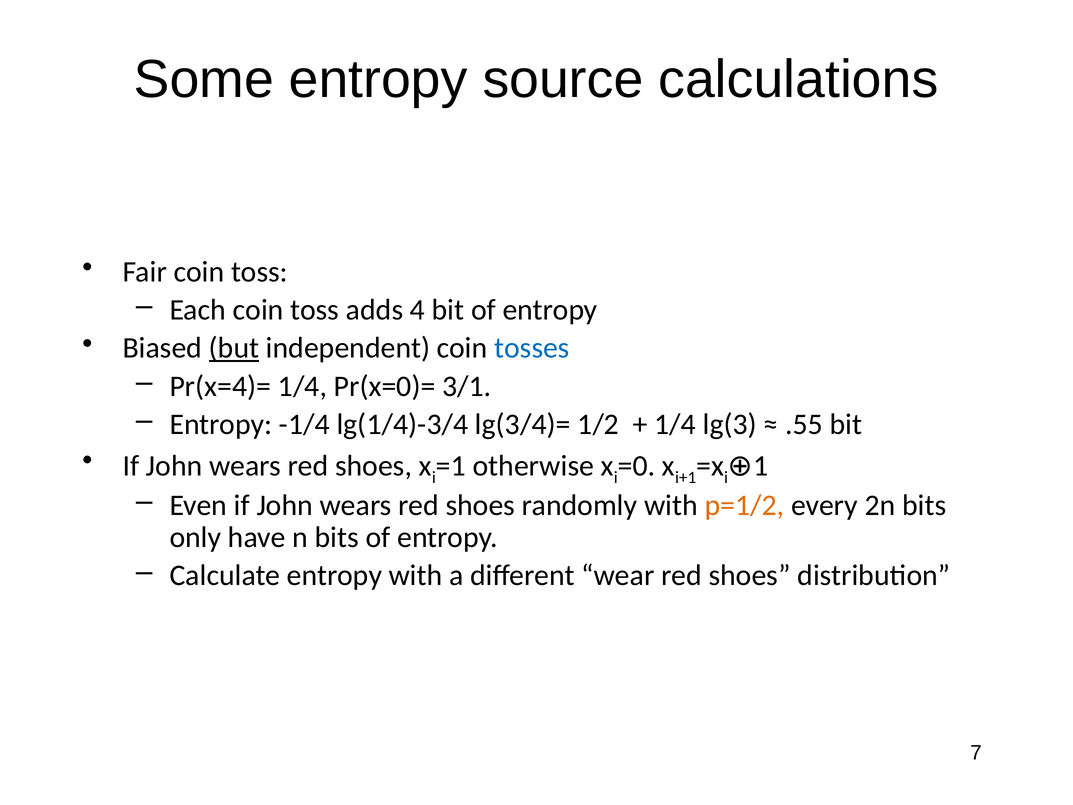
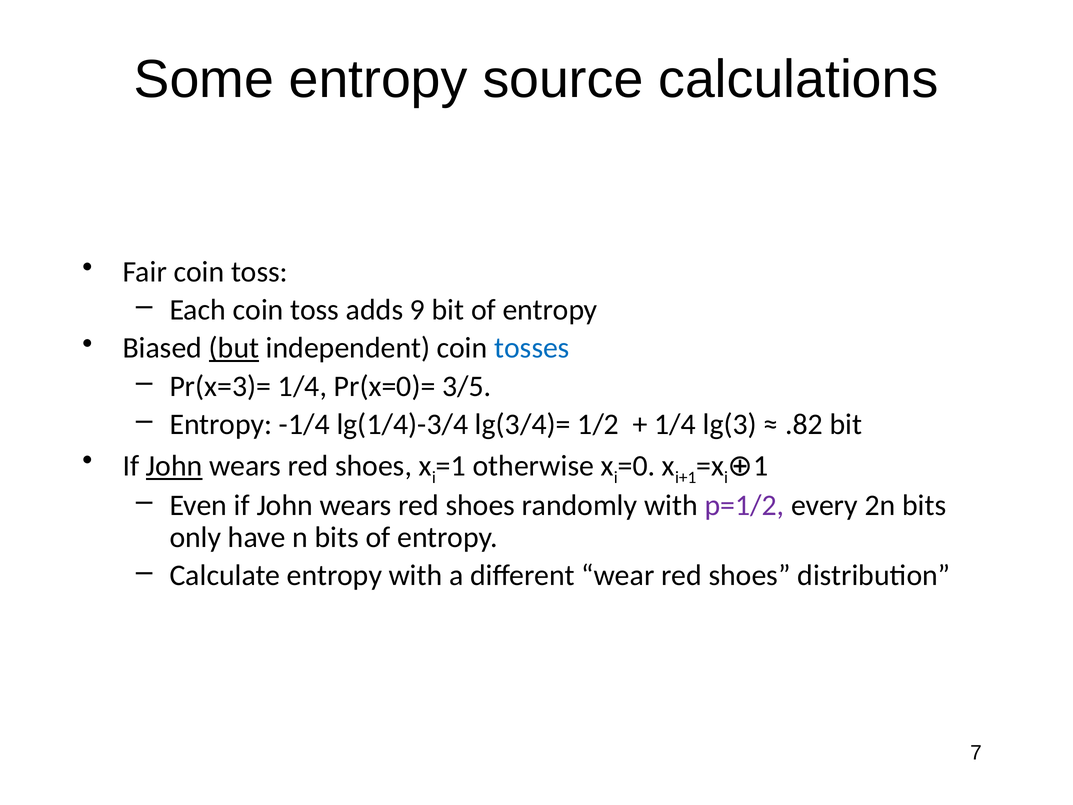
4: 4 -> 9 (418, 310)
Pr(x=4)=: Pr(x=4)= -> Pr(x=3)= (220, 386)
3/1: 3/1 -> 3/5 (467, 386)
.55: .55 -> .82 (804, 424)
John underline: none -> present (174, 466)
p=1/2 colour: orange -> purple (745, 505)
